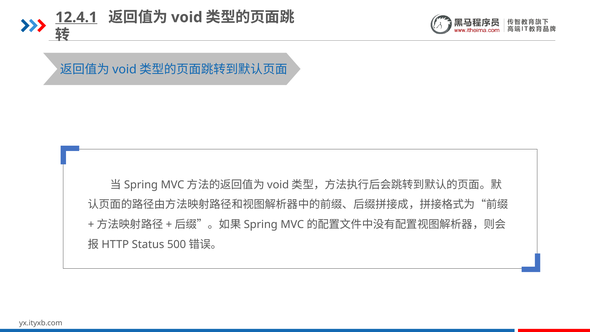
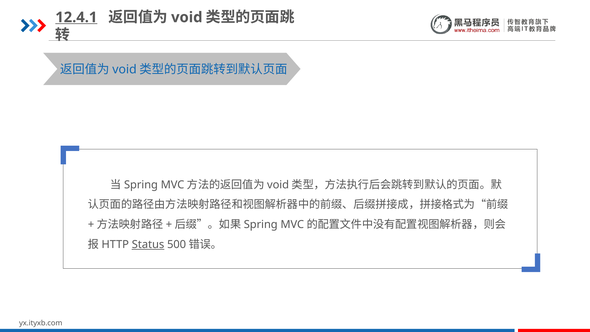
Status underline: none -> present (148, 244)
